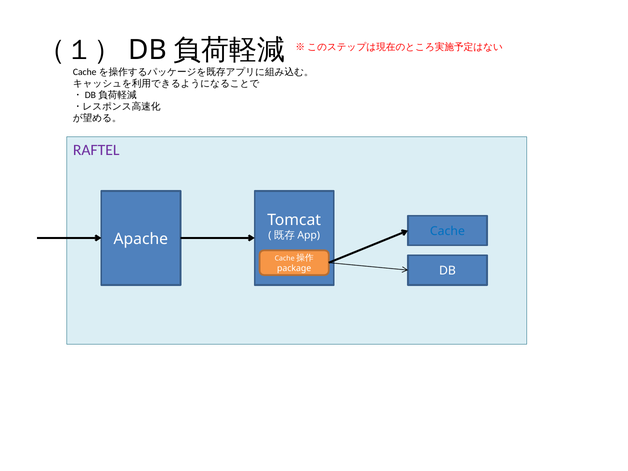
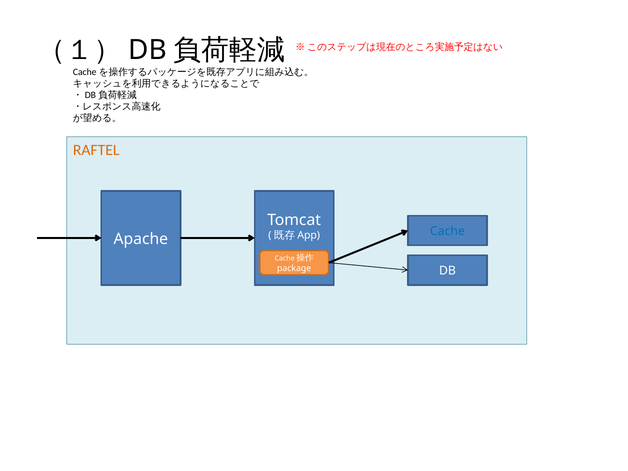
RAFTEL colour: purple -> orange (96, 150)
